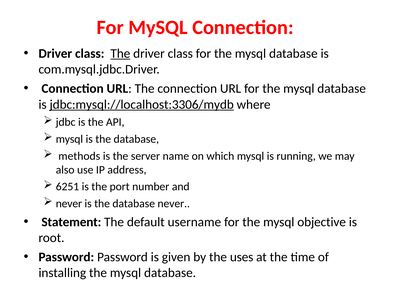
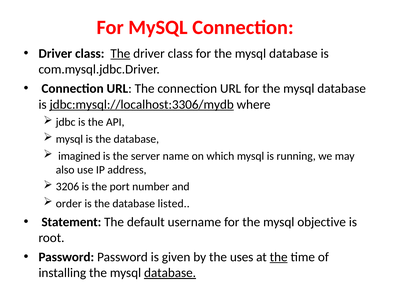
methods: methods -> imagined (79, 156)
6251: 6251 -> 3206 (67, 187)
never: never -> order (69, 204)
database never: never -> listed (174, 204)
the underline: none -> present (279, 257)
database underline: none -> present (170, 273)
